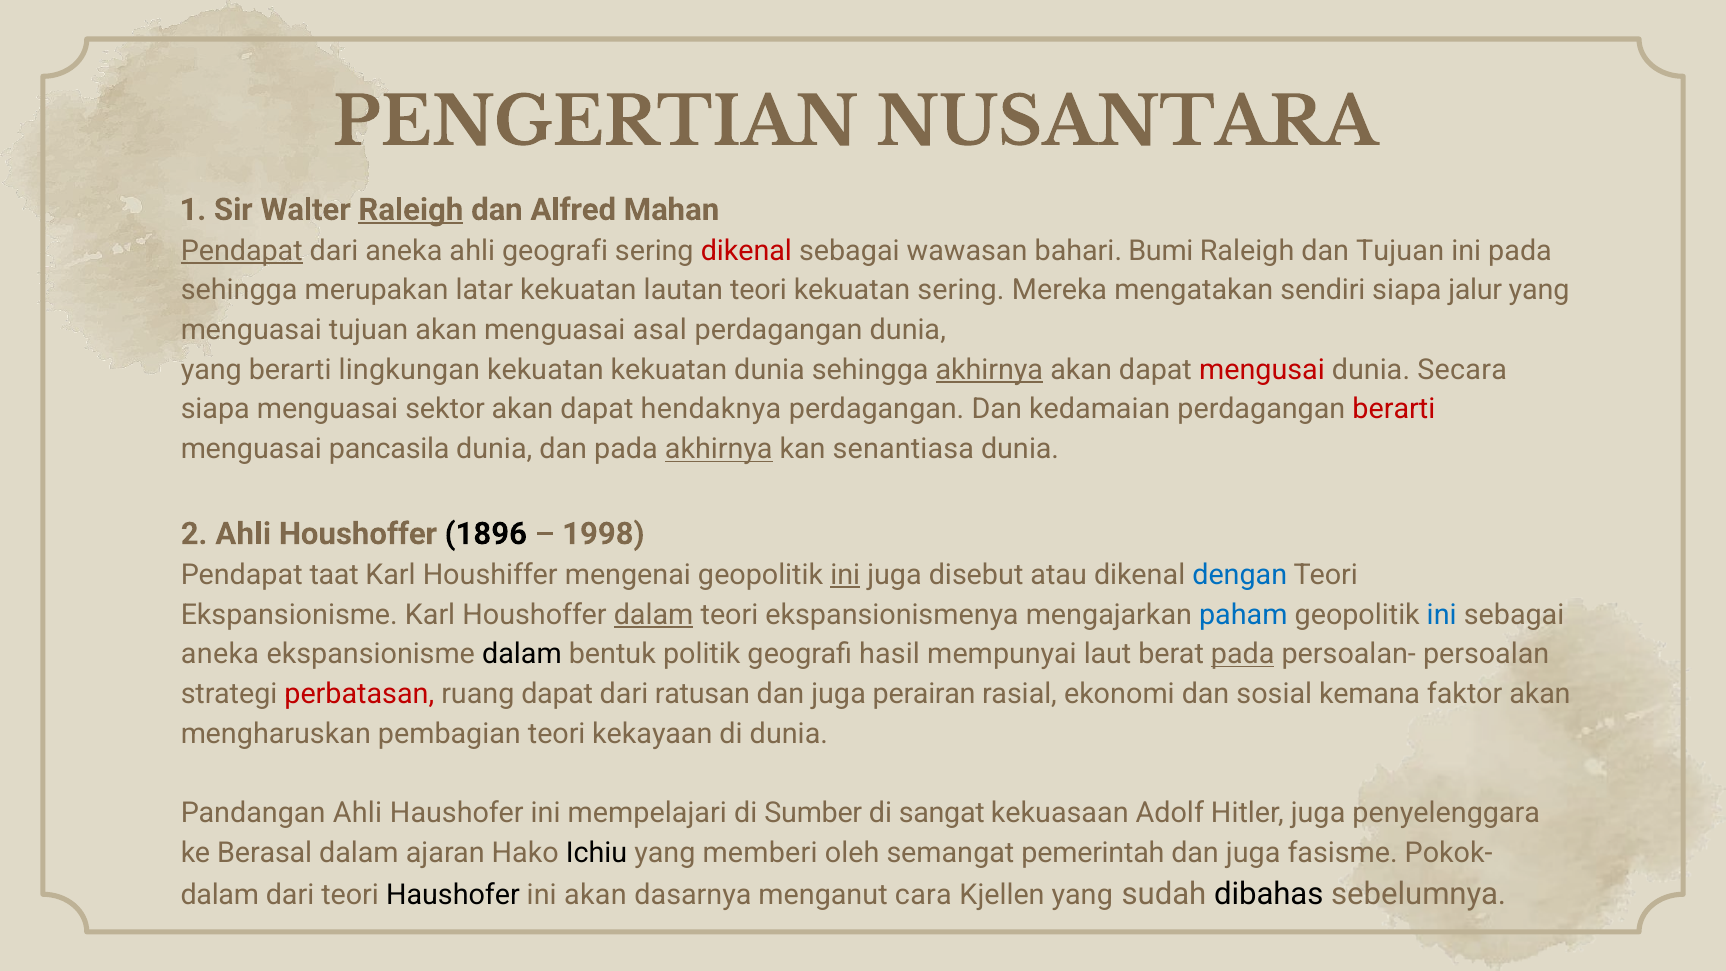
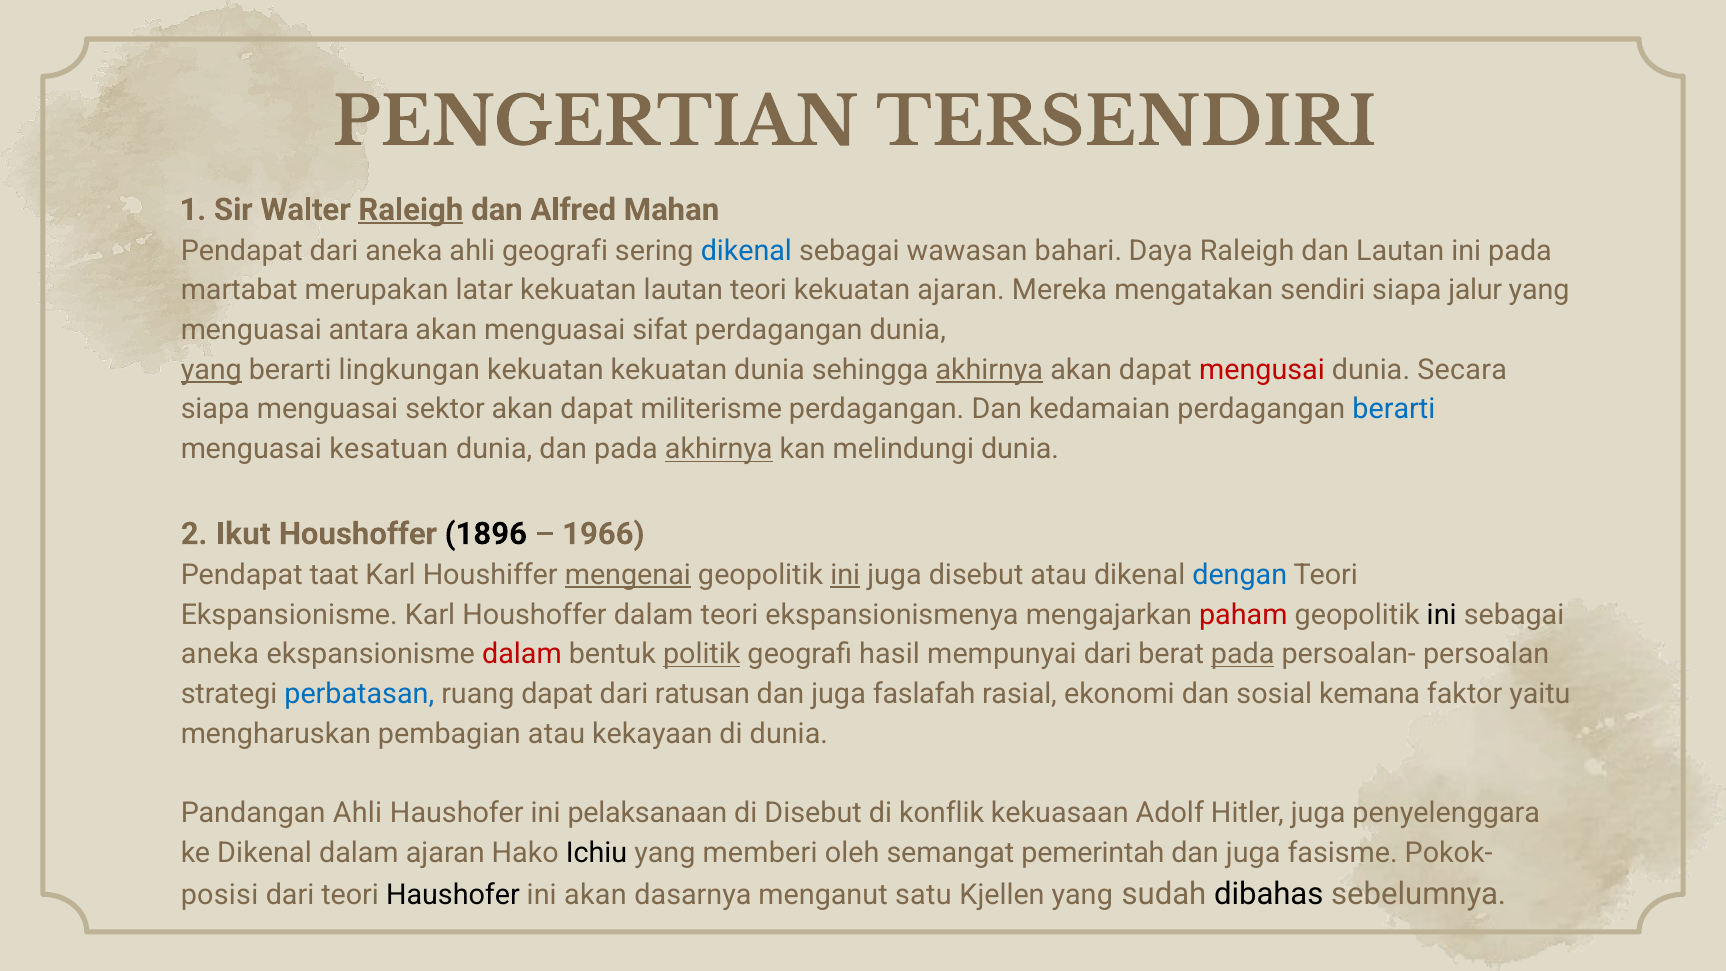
NUSANTARA: NUSANTARA -> TERSENDIRI (1126, 123)
Pendapat underline: present -> none (242, 251)
dikenal colour: red -> blue (746, 251)
Bumi: Bumi -> Daya (1161, 251)
dan Tujuan: Tujuan -> Lautan (1400, 251)
sehingga: sehingga -> martabat (239, 290)
kekuatan sering: sering -> ajaran (961, 290)
menguasai tujuan: tujuan -> antara (369, 330)
asal: asal -> sifat (660, 330)
yang underline: none -> present (211, 370)
hendaknya: hendaknya -> militerisme (711, 409)
berarti colour: red -> blue (1394, 409)
pancasila: pancasila -> kesatuan (389, 449)
senantiasa: senantiasa -> melindungi (903, 449)
2 Ahli: Ahli -> Ikut (243, 534)
1998: 1998 -> 1966 (603, 534)
mengenai underline: none -> present (628, 575)
dalam underline: present -> none (654, 614)
paham colour: blue -> red (1243, 614)
ini colour: blue -> black (1442, 614)
dalam colour: black -> red (522, 654)
politik underline: none -> present (702, 654)
mempunyai laut: laut -> dari (1108, 654)
perbatasan colour: red -> blue (359, 694)
perairan: perairan -> faslafah (924, 694)
faktor akan: akan -> yaitu (1540, 694)
pembagian teori: teori -> atau (557, 734)
mempelajari: mempelajari -> pelaksanaan (647, 813)
di Sumber: Sumber -> Disebut (813, 813)
sangat: sangat -> konflik (942, 813)
ke Berasal: Berasal -> Dikenal (265, 853)
dalam: dalam -> posisi (219, 895)
cara: cara -> satu (923, 895)
